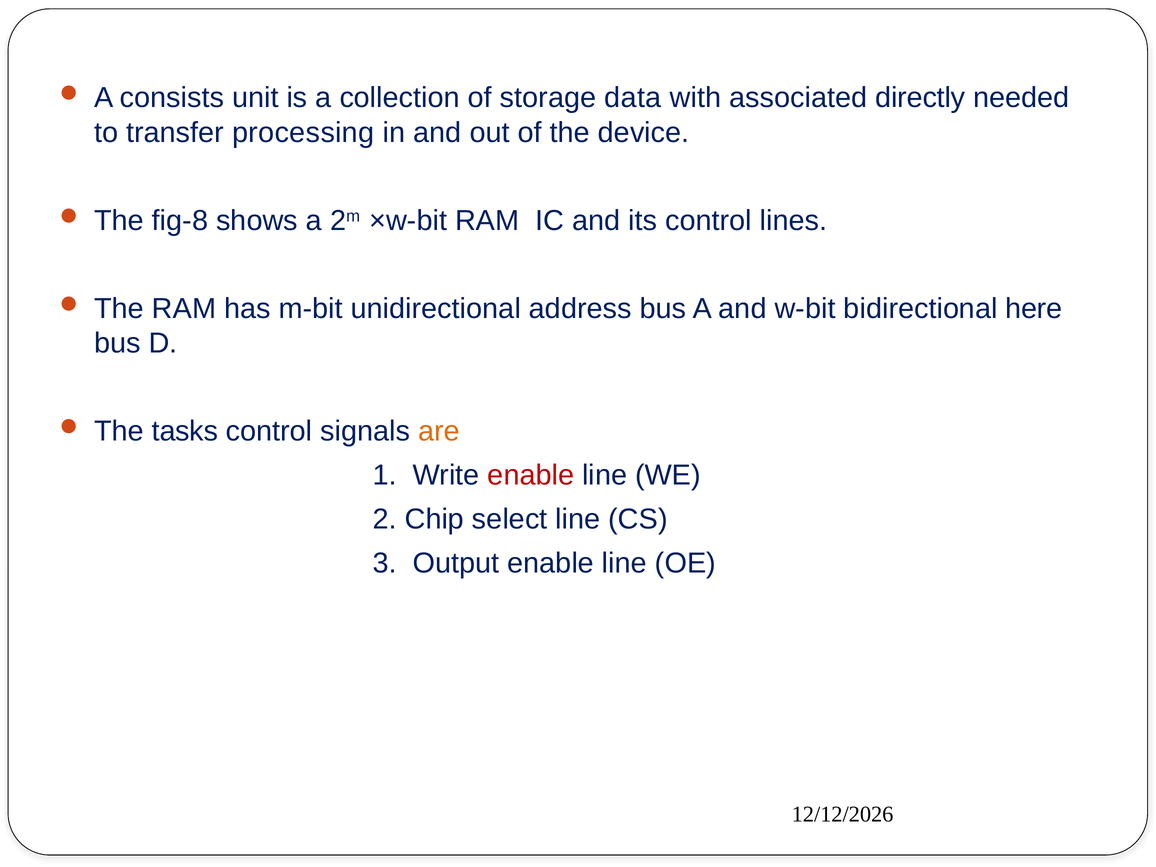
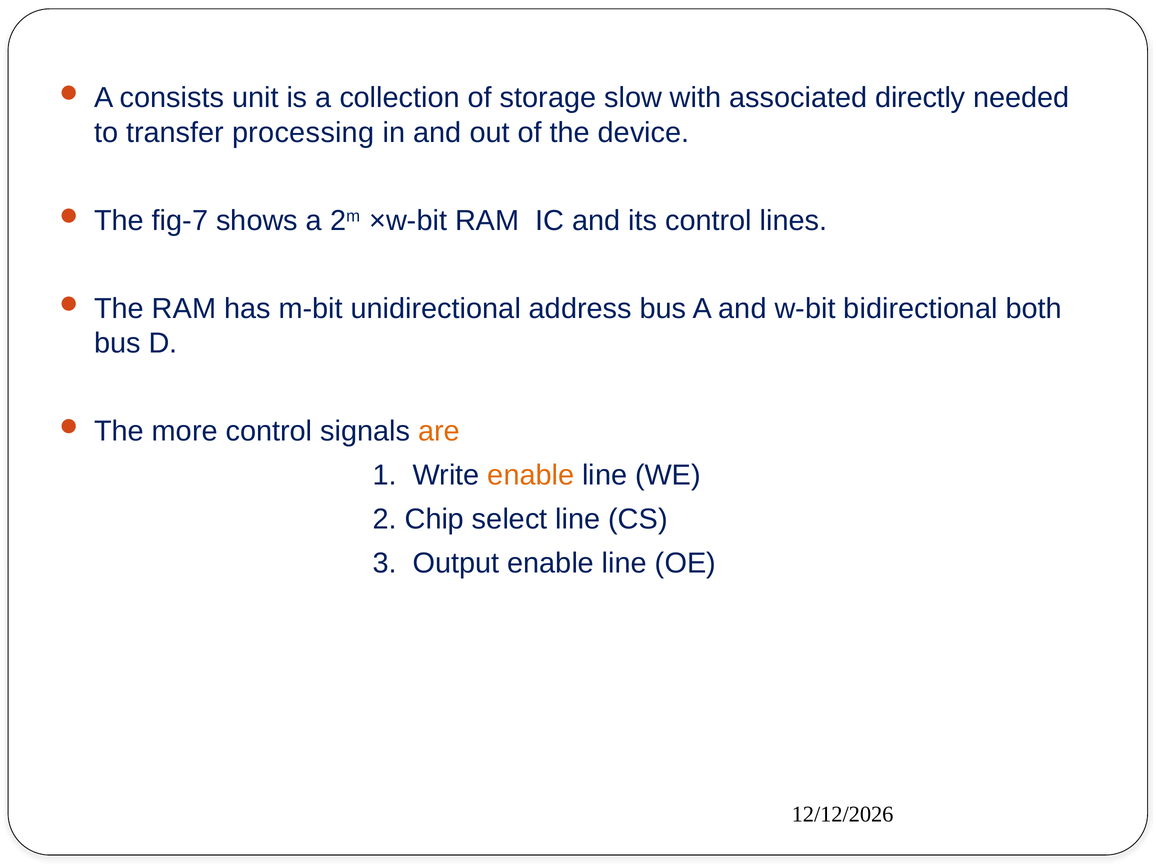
data: data -> slow (633, 98)
fig-8: fig-8 -> fig-7 (180, 221)
here: here -> both (1034, 309)
tasks: tasks -> more (185, 431)
enable colour: red -> orange (531, 475)
